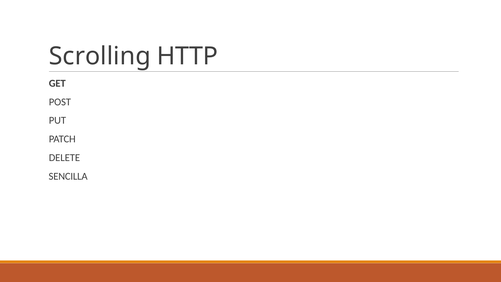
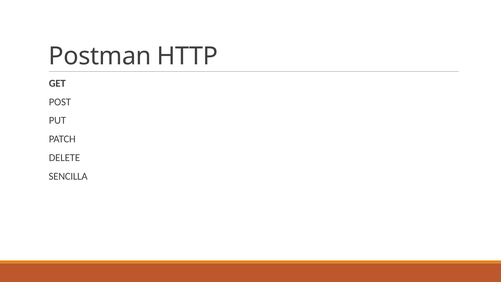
Scrolling: Scrolling -> Postman (100, 56)
